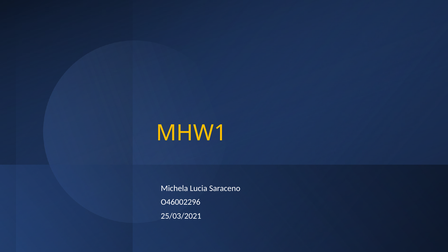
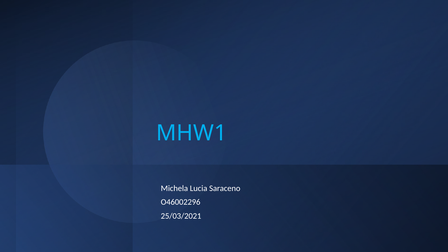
MHW1 colour: yellow -> light blue (192, 133)
